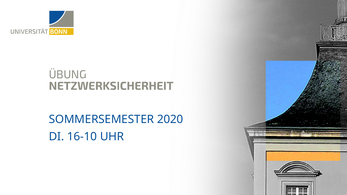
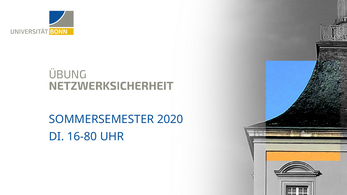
16-10: 16-10 -> 16-80 (82, 137)
